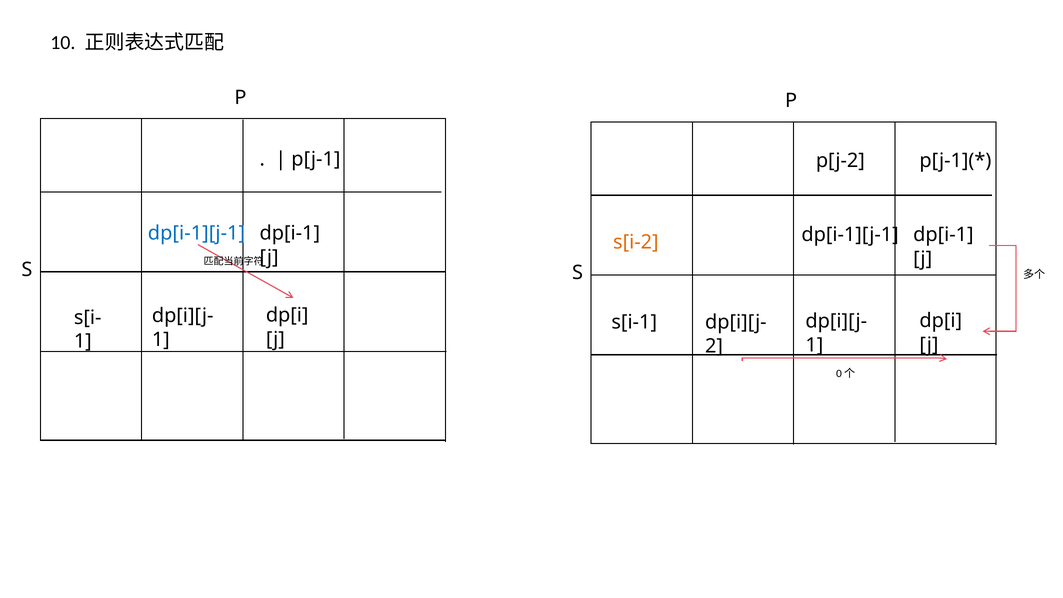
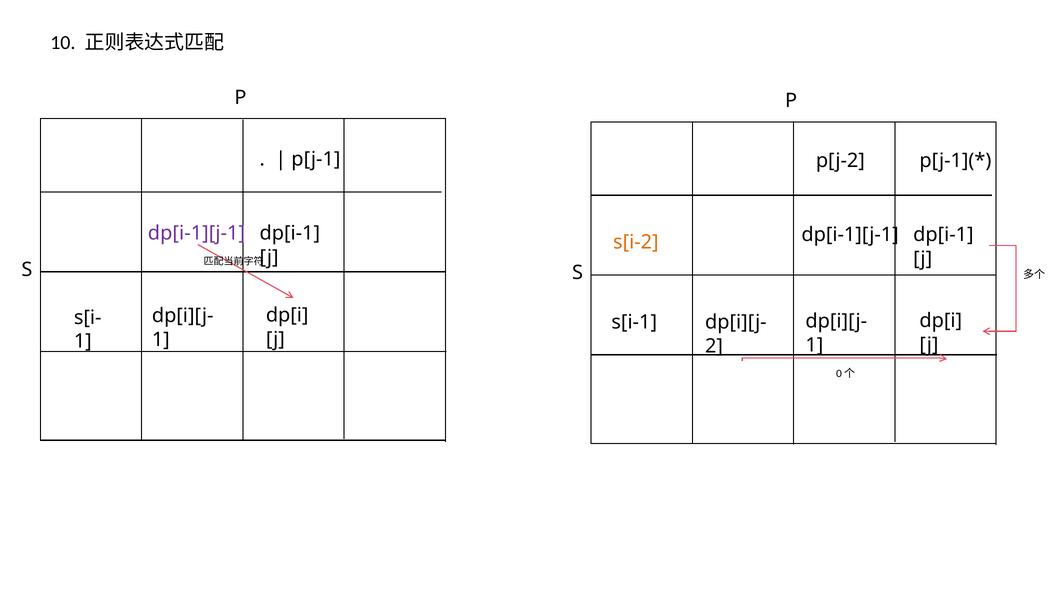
dp[i-1][j-1 colour: blue -> purple (197, 233)
